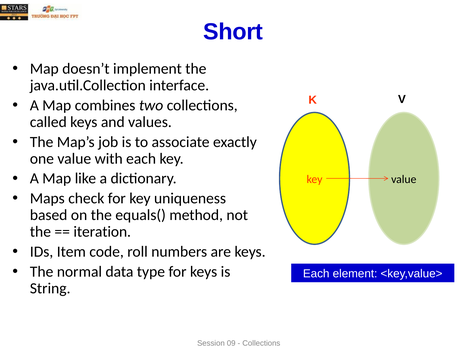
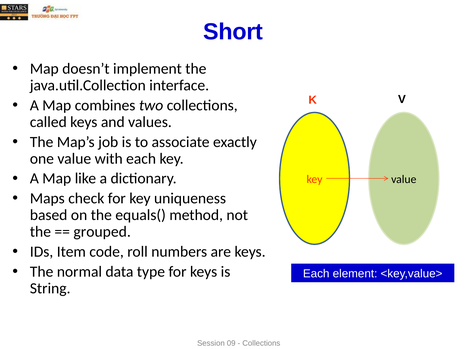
iteration: iteration -> grouped (102, 232)
